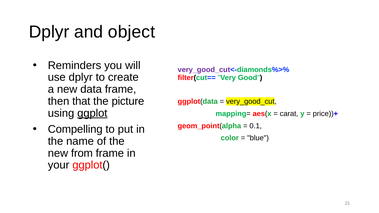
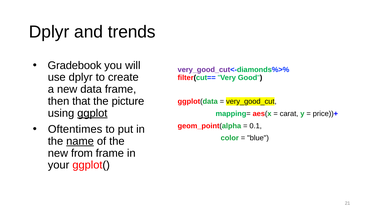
object: object -> trends (132, 32)
Reminders: Reminders -> Gradebook (75, 65)
Compelling: Compelling -> Oftentimes (75, 129)
name underline: none -> present (80, 141)
